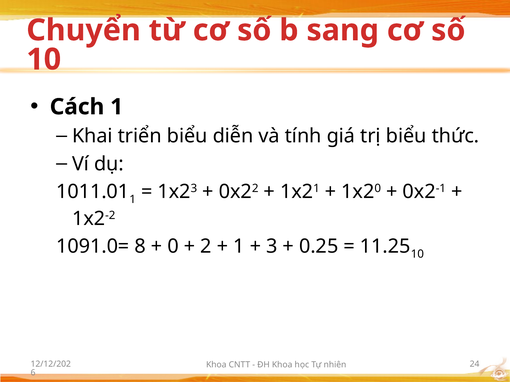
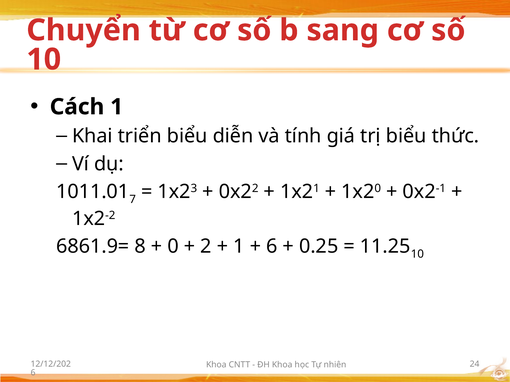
1: 1 -> 7 (133, 200)
1091.0=: 1091.0= -> 6861.9= (93, 247)
3: 3 -> 6 (272, 247)
